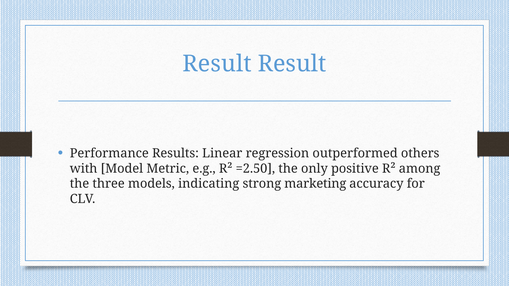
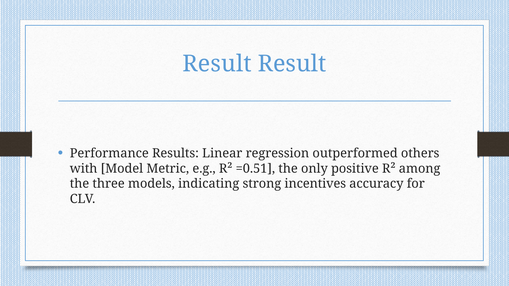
=2.50: =2.50 -> =0.51 (255, 169)
marketing: marketing -> incentives (315, 184)
